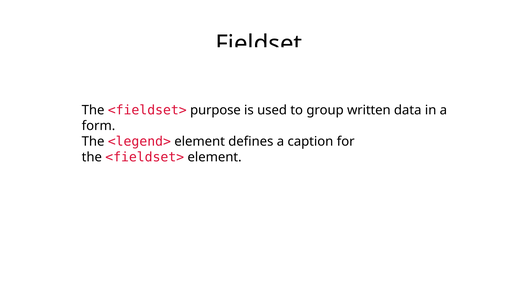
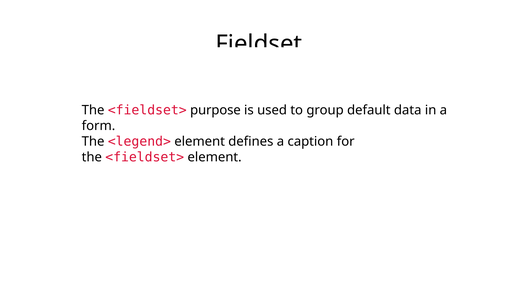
written: written -> default (369, 110)
